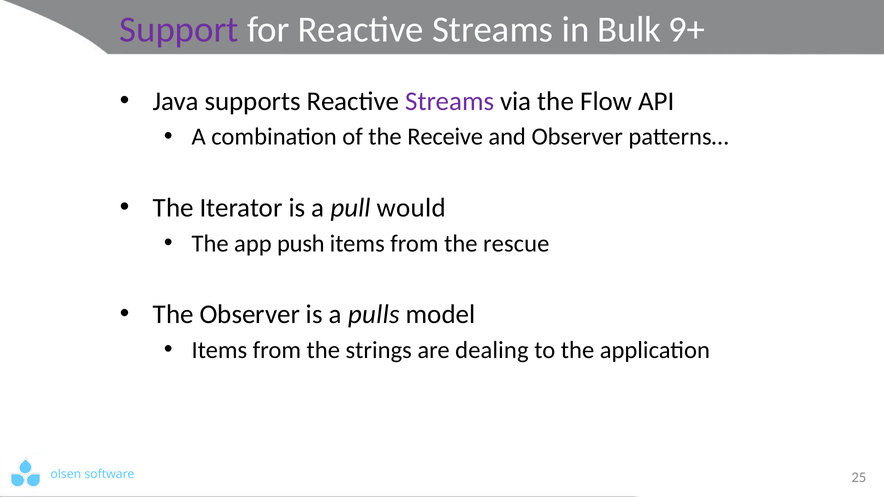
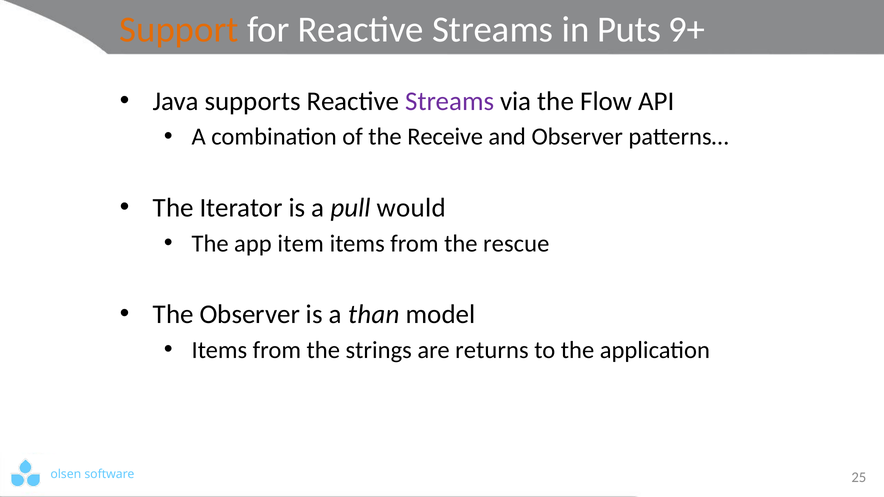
Support colour: purple -> orange (179, 29)
Bulk: Bulk -> Puts (629, 29)
push: push -> item (301, 244)
pulls: pulls -> than (374, 314)
dealing: dealing -> returns (492, 350)
